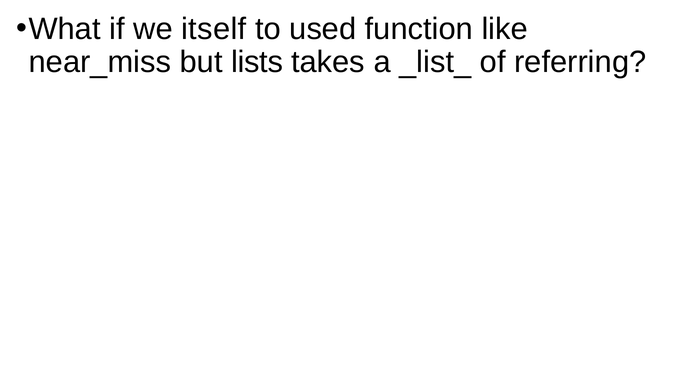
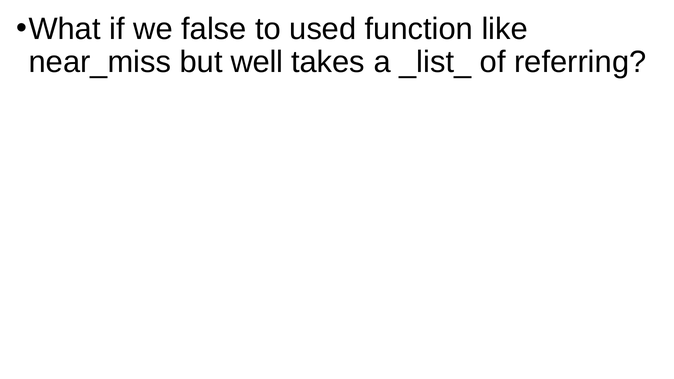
itself: itself -> false (214, 29)
lists: lists -> well (257, 62)
